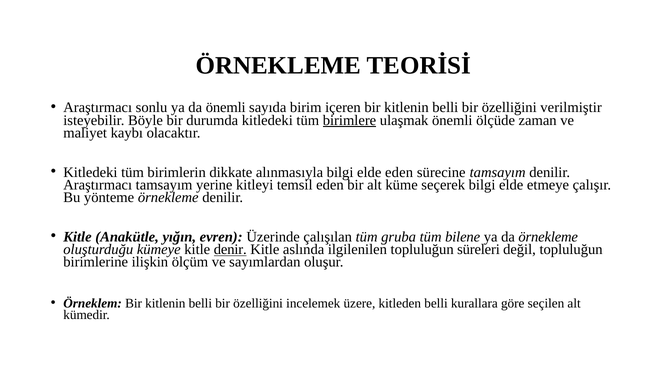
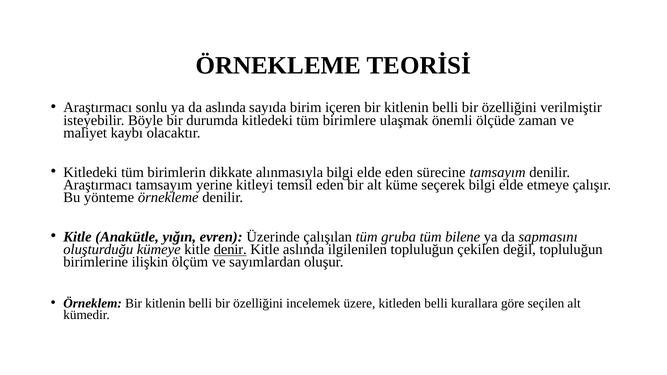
da önemli: önemli -> aslında (226, 108)
birimlere underline: present -> none (349, 120)
da örnekleme: örnekleme -> sapmasını (548, 237)
süreleri: süreleri -> çekilen (478, 250)
